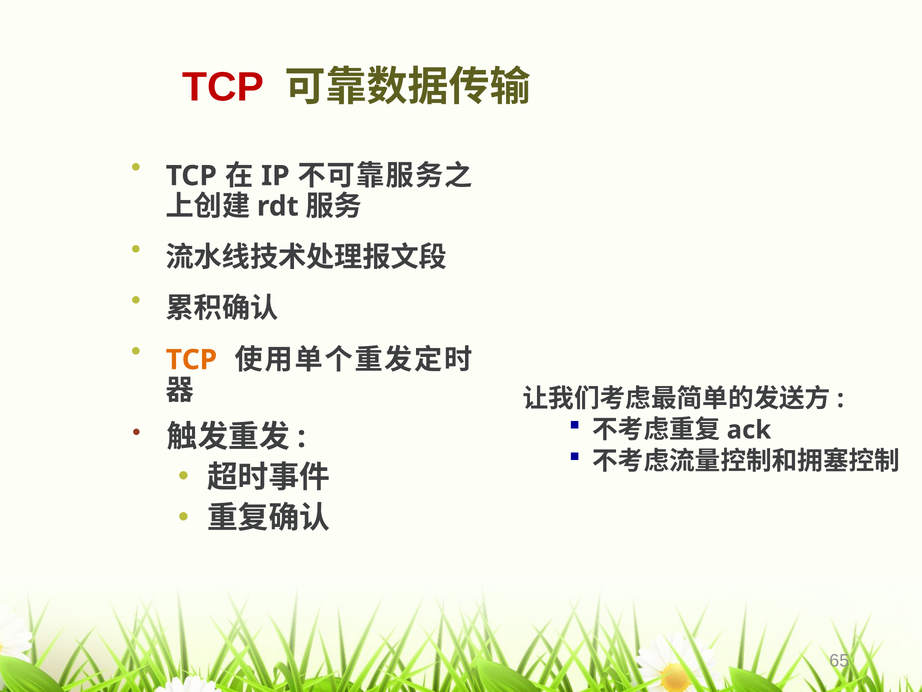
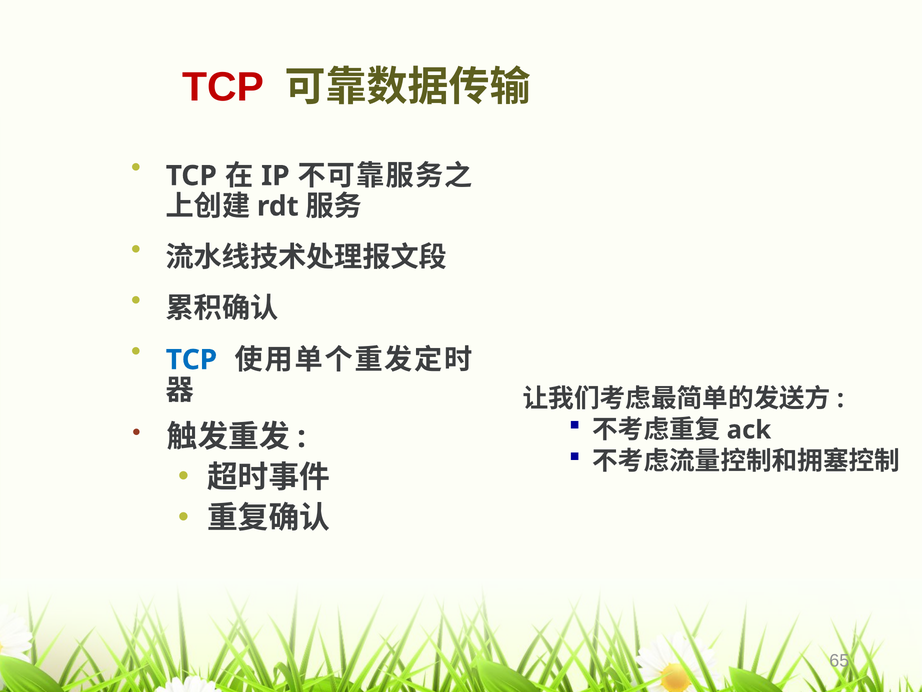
TCP colour: orange -> blue (191, 360)
